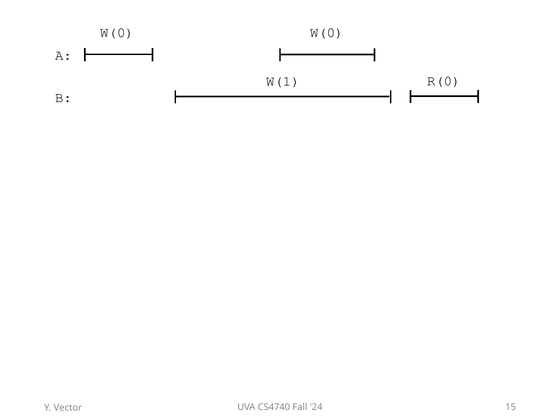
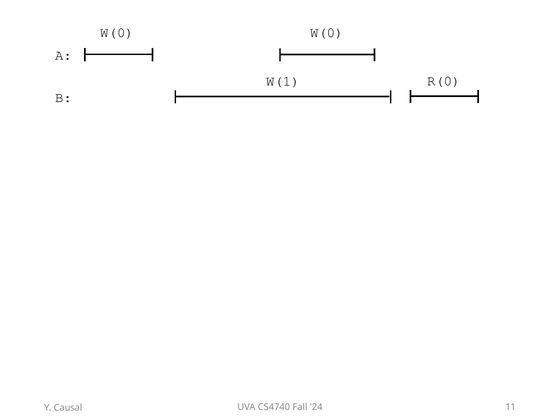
15: 15 -> 11 (511, 407)
Vector: Vector -> Causal (68, 408)
